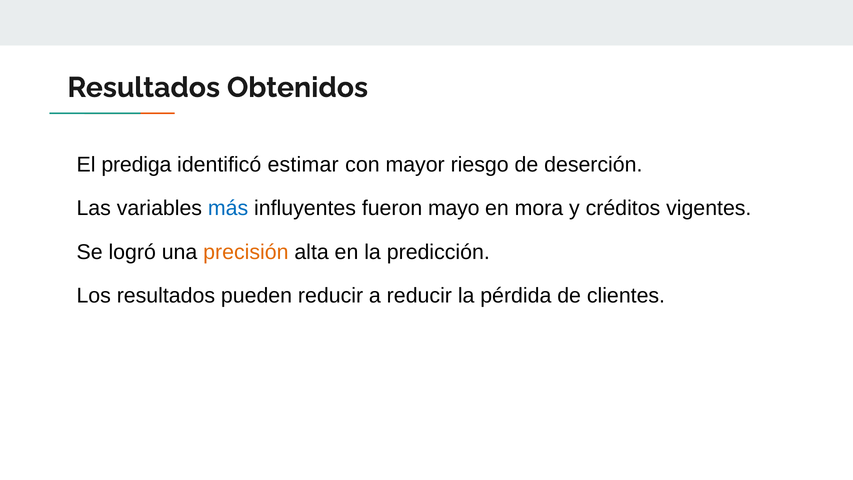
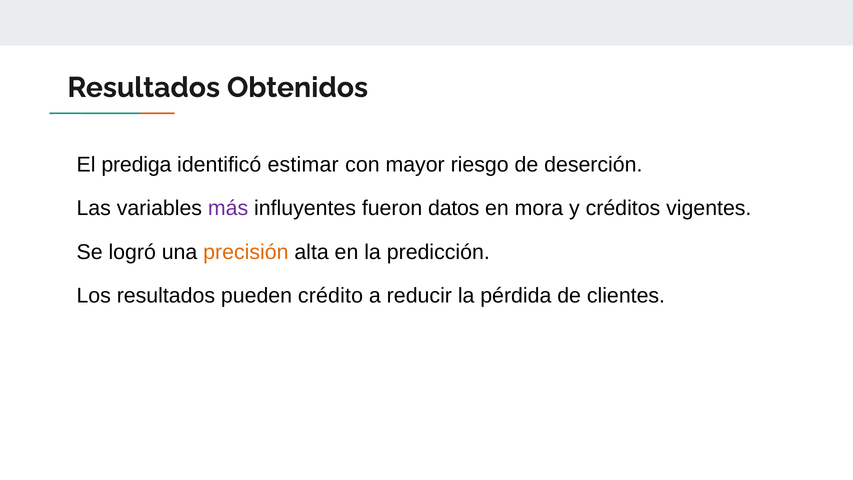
más colour: blue -> purple (228, 208)
mayo: mayo -> datos (454, 208)
pueden reducir: reducir -> crédito (330, 296)
